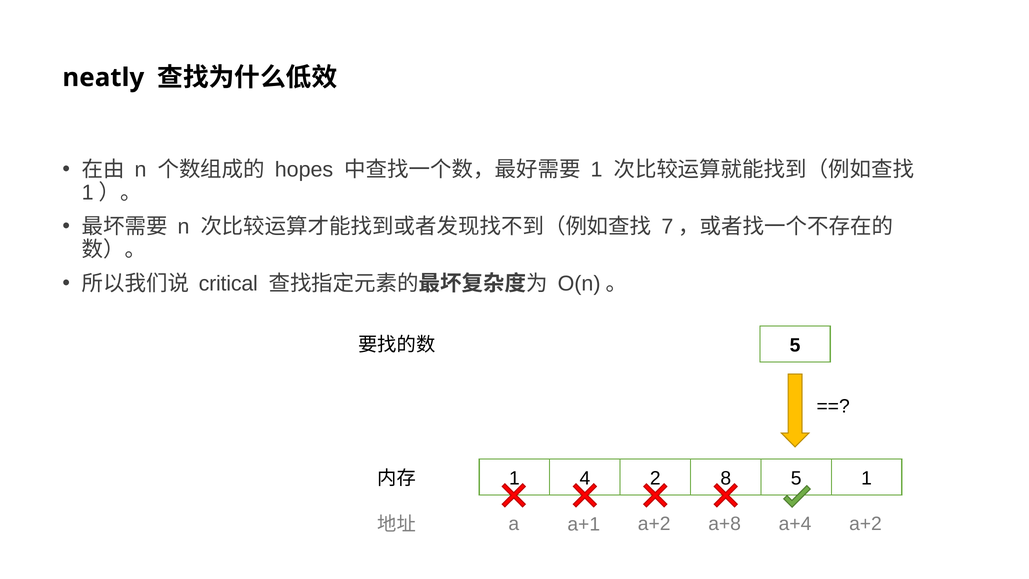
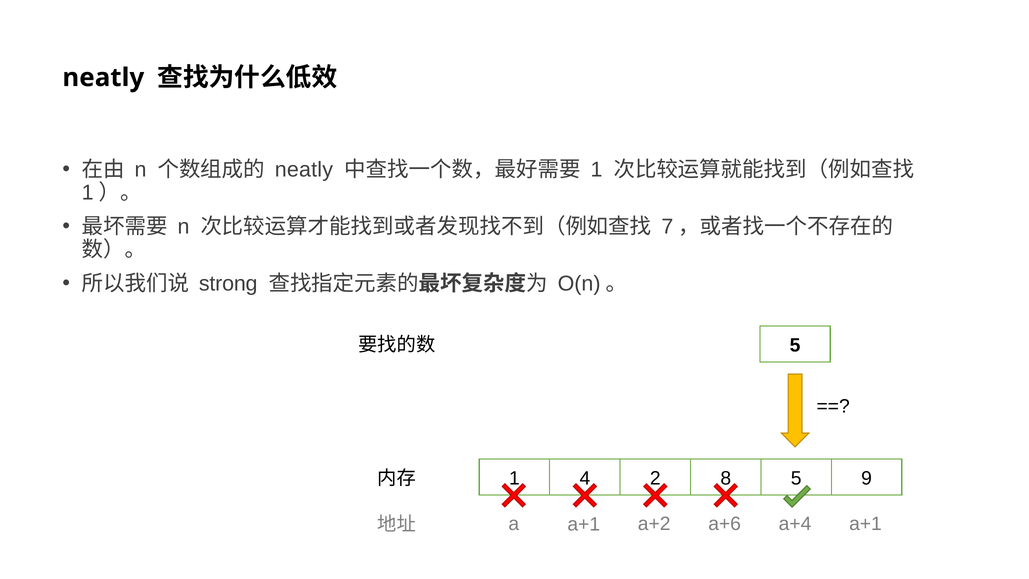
hopes: hopes -> neatly (304, 169)
critical: critical -> strong (228, 283)
1: 1 -> 9 (867, 478)
a+8: a+8 -> a+6 (725, 524)
a+4 a+2: a+2 -> a+1 (865, 524)
